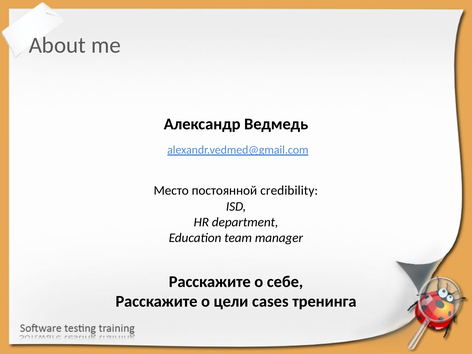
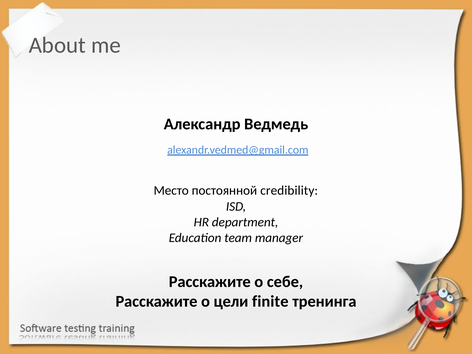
cases: cases -> finite (270, 301)
